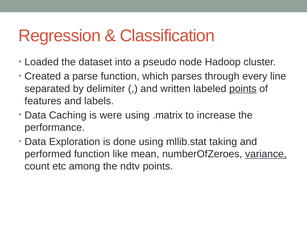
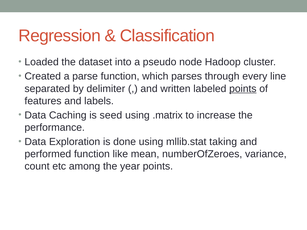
were: were -> seed (111, 115)
variance underline: present -> none (266, 154)
ndtv: ndtv -> year (130, 166)
